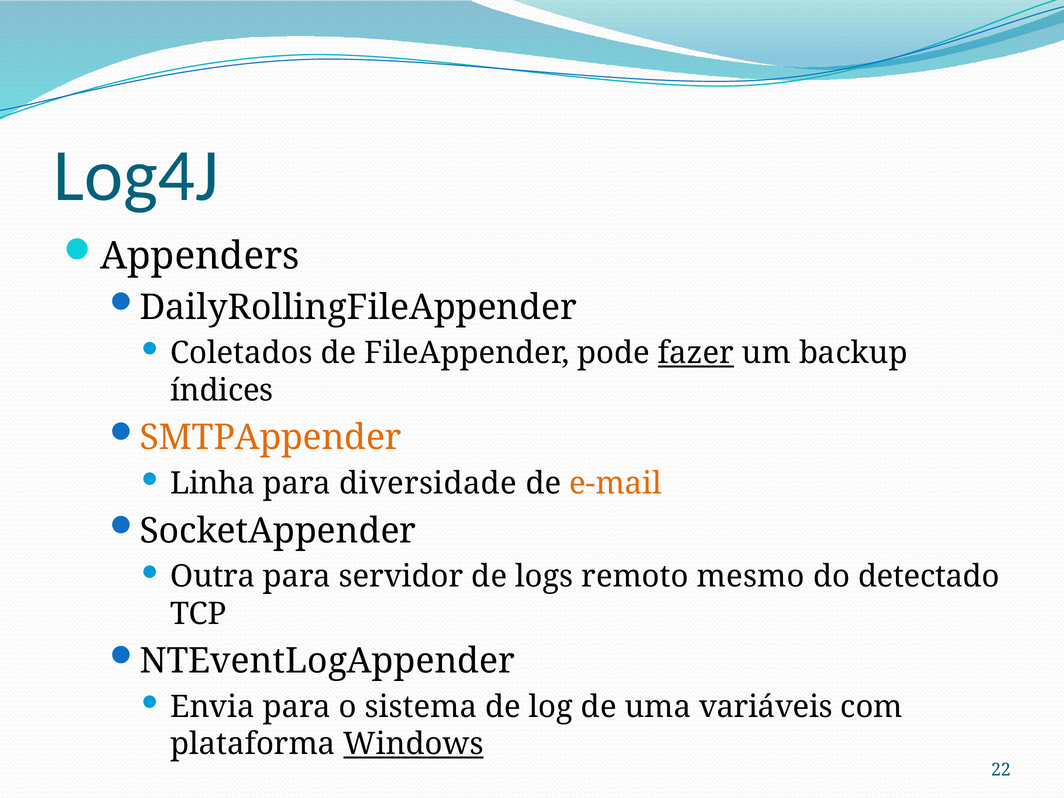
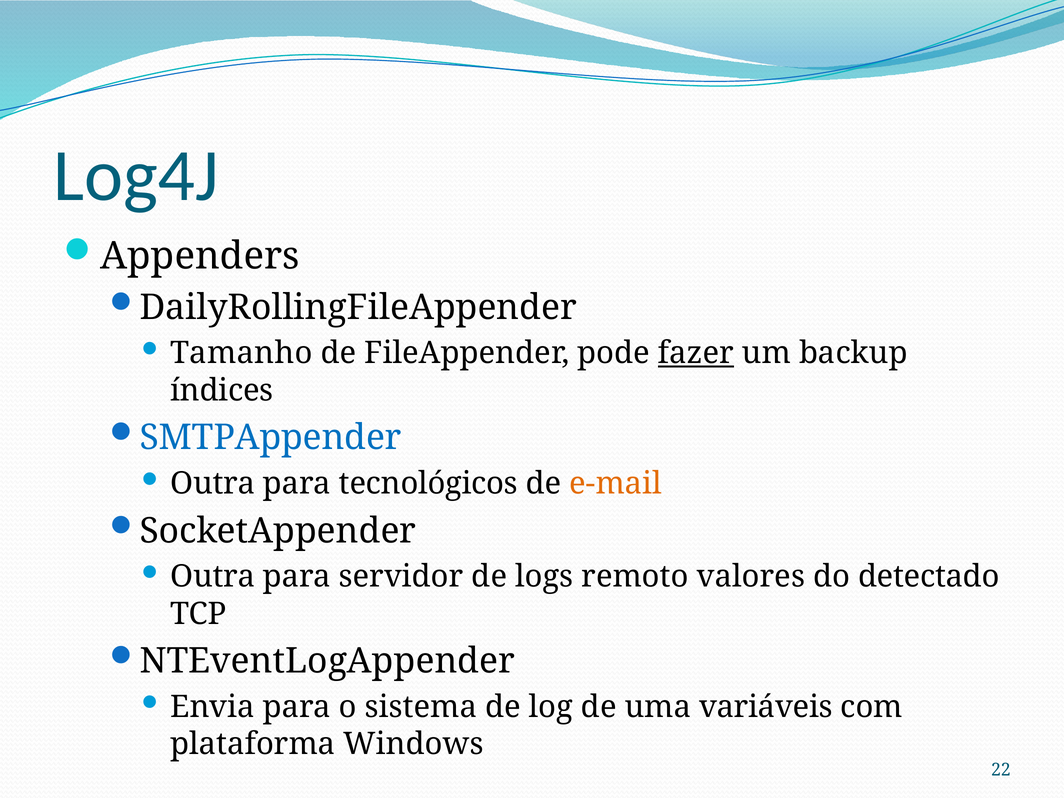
Coletados: Coletados -> Tamanho (241, 353)
SMTPAppender colour: orange -> blue (271, 438)
Linha: Linha -> Outra (213, 484)
diversidade: diversidade -> tecnológicos (428, 484)
mesmo: mesmo -> valores (751, 577)
Windows underline: present -> none (414, 744)
